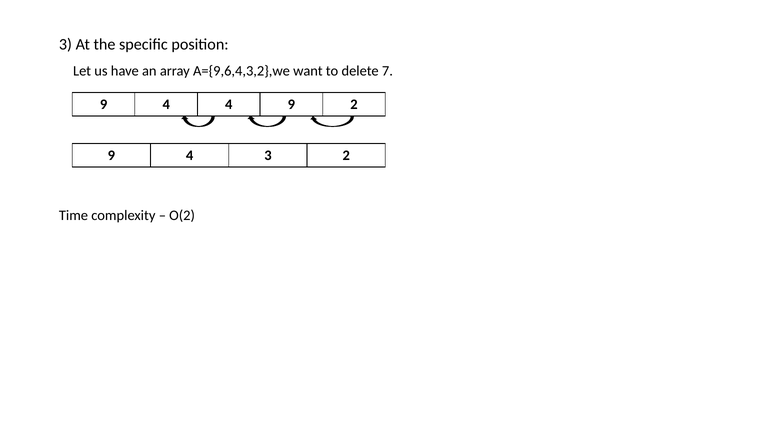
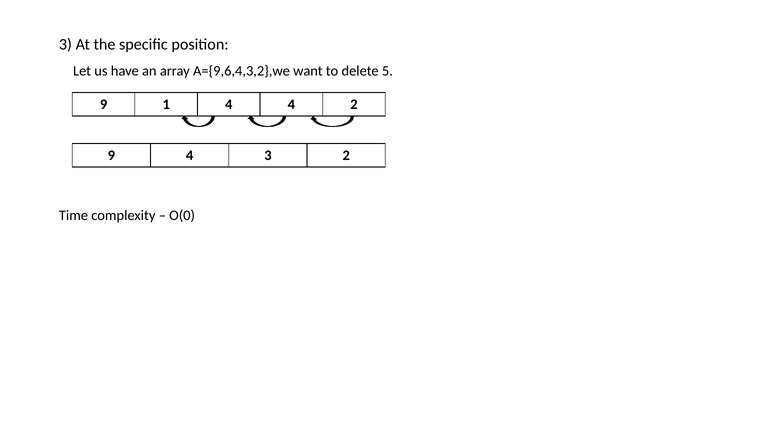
7: 7 -> 5 (387, 71)
4: 4 -> 1 (166, 104)
4 9: 9 -> 4 (291, 104)
O(2: O(2 -> O(0 (182, 215)
